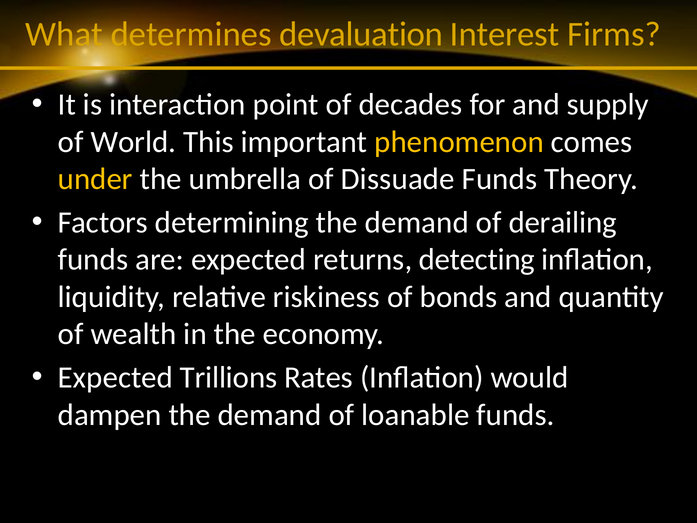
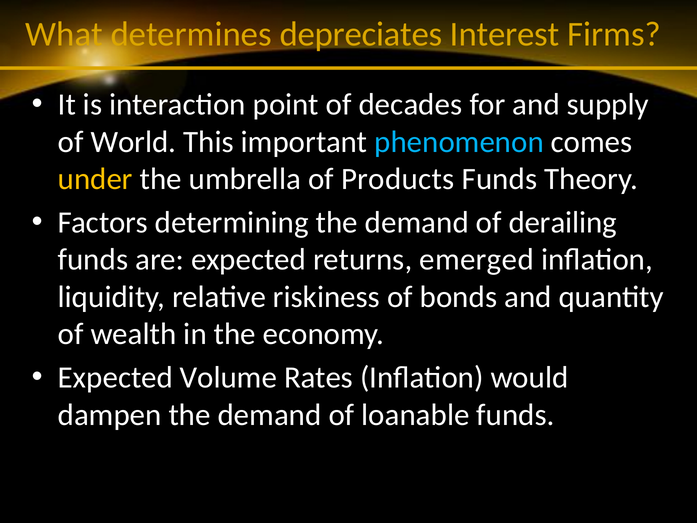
devaluation: devaluation -> depreciates (361, 34)
phenomenon colour: yellow -> light blue (459, 142)
Dissuade: Dissuade -> Products (398, 179)
detecting: detecting -> emerged (477, 260)
Trillions: Trillions -> Volume (228, 377)
